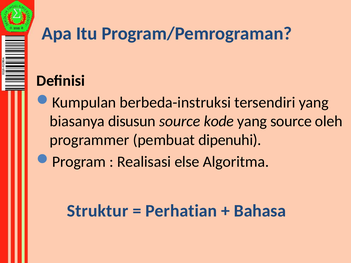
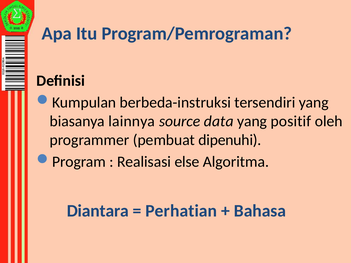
disusun: disusun -> lainnya (132, 121)
kode: kode -> data (219, 121)
yang source: source -> positif (291, 121)
Struktur: Struktur -> Diantara (98, 211)
